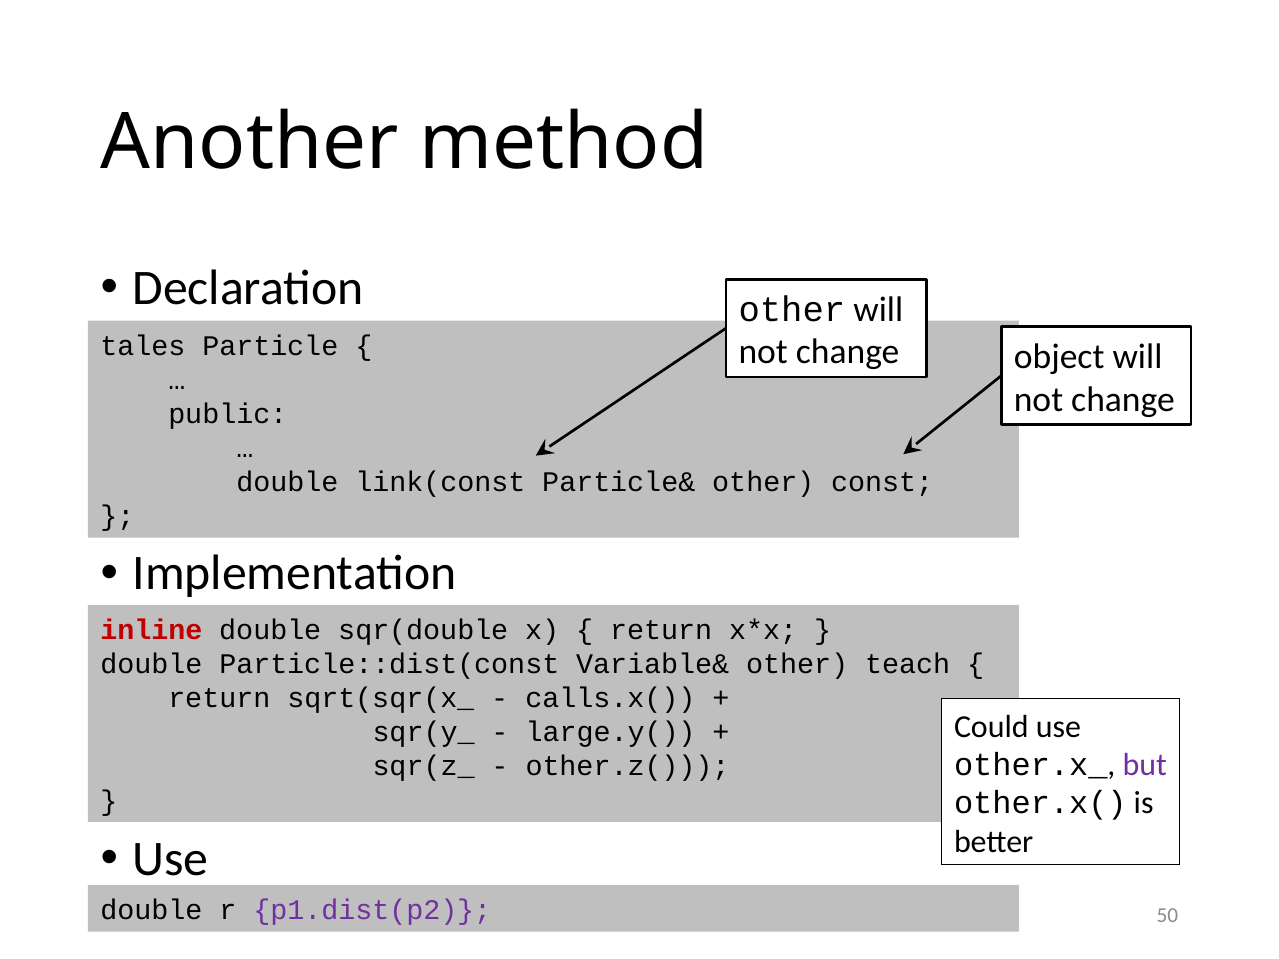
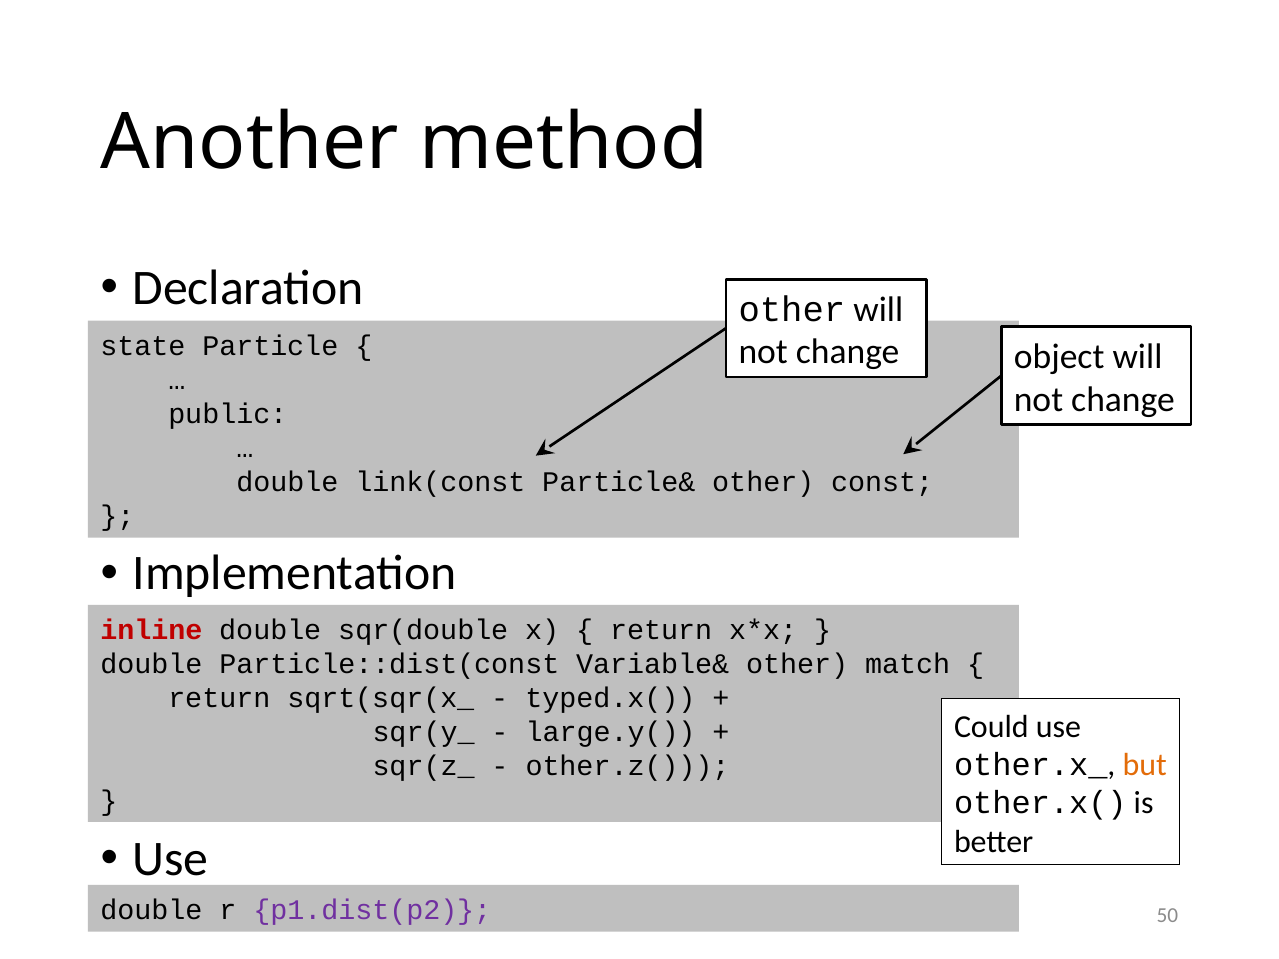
tales: tales -> state (143, 346)
teach: teach -> match (908, 665)
calls.x(: calls.x( -> typed.x( (610, 699)
but colour: purple -> orange (1145, 765)
